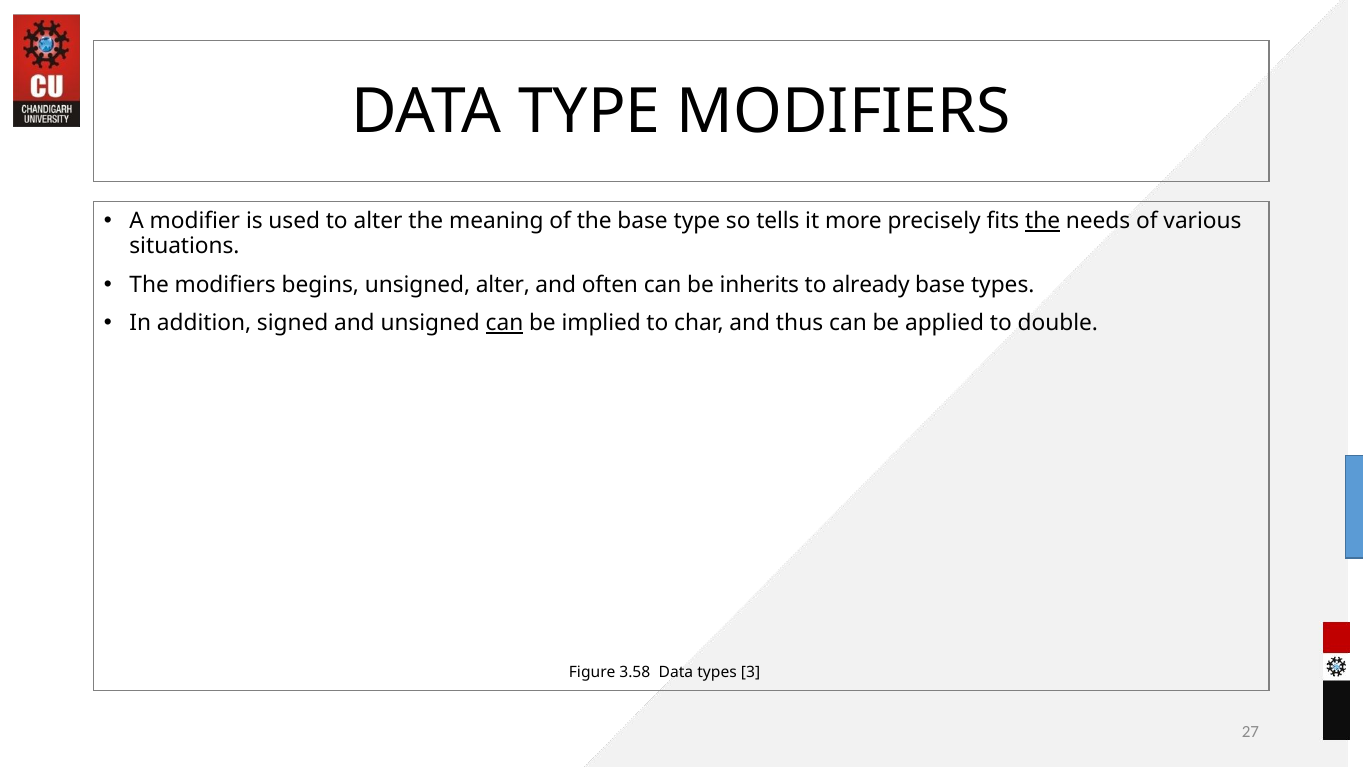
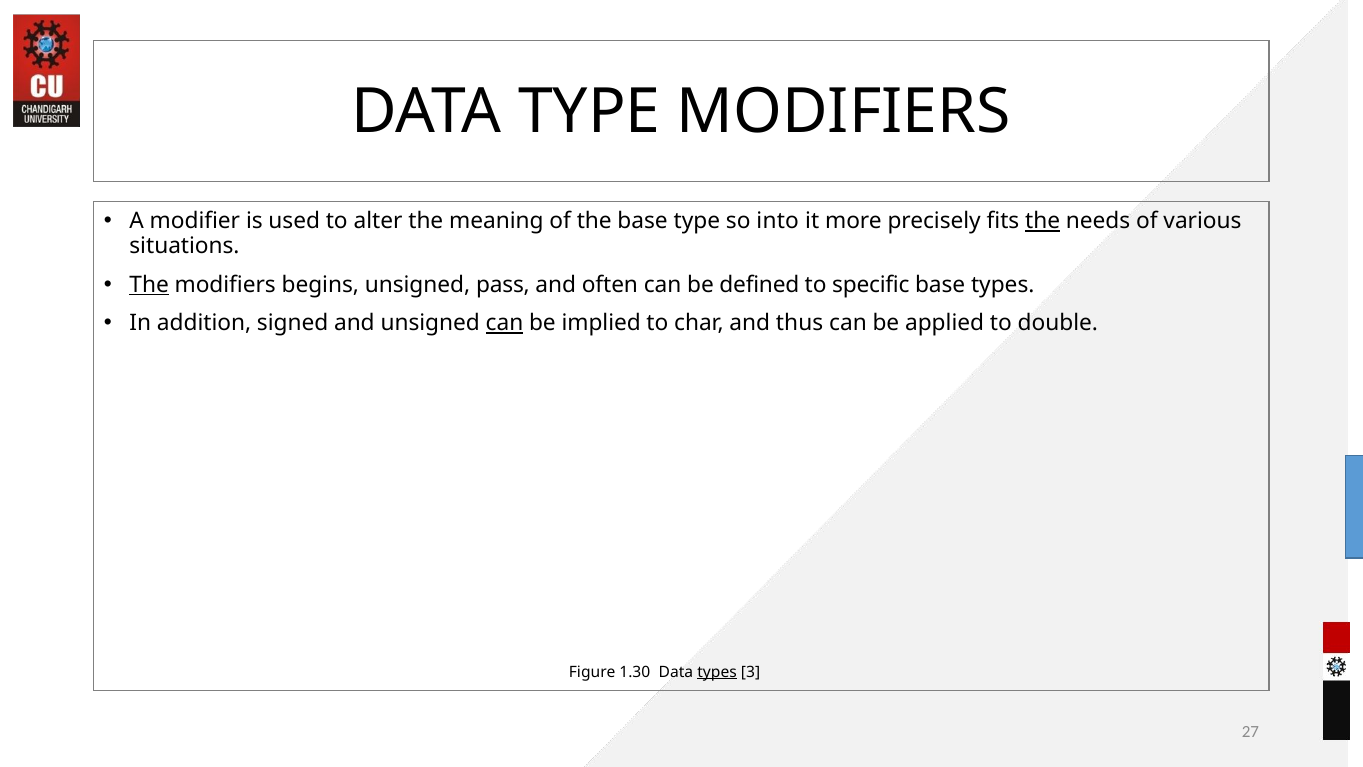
tells: tells -> into (778, 221)
The underline: none -> present (149, 284)
unsigned alter: alter -> pass (503, 284)
inherits: inherits -> defined (759, 284)
already: already -> specific (871, 284)
3.58: 3.58 -> 1.30 (635, 672)
types underline: none -> present (717, 672)
